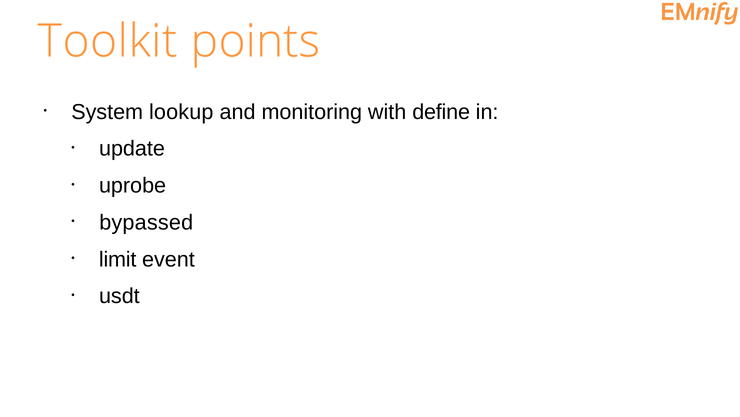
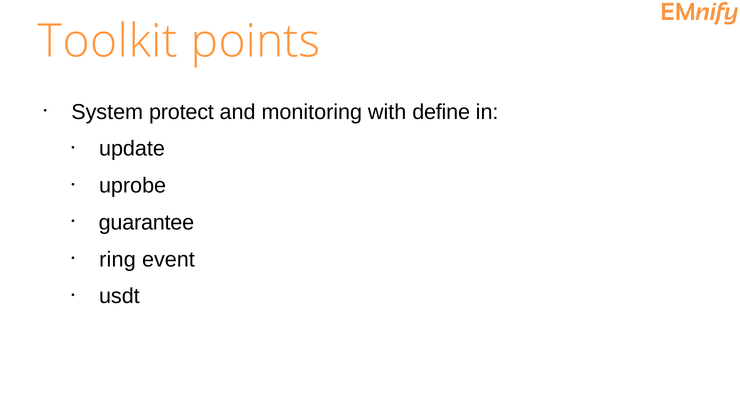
lookup: lookup -> protect (181, 112)
bypassed: bypassed -> guarantee (146, 222)
limit: limit -> ring (117, 259)
